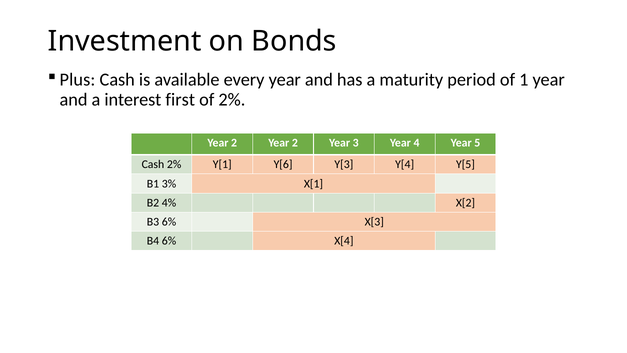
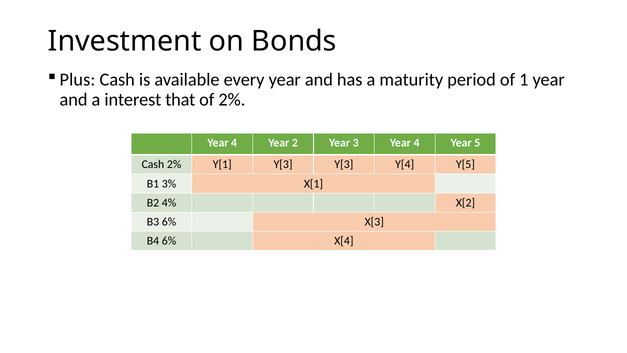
first: first -> that (180, 99)
2: 2 -> 4 (234, 143)
Y[1 Y[6: Y[6 -> Y[3 (283, 164)
